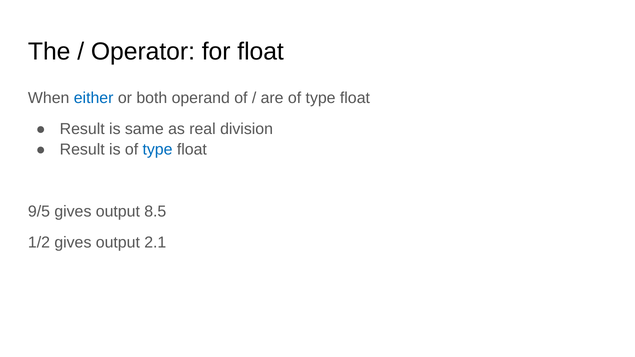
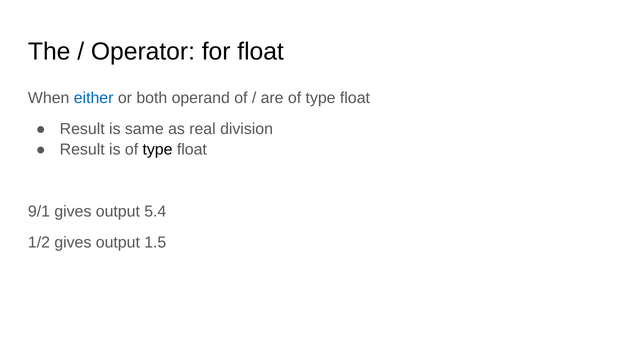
type colour: blue -> black (158, 150)
9/5: 9/5 -> 9/1 (39, 212)
8.5: 8.5 -> 5.4 (155, 212)
2.1: 2.1 -> 1.5 (155, 243)
